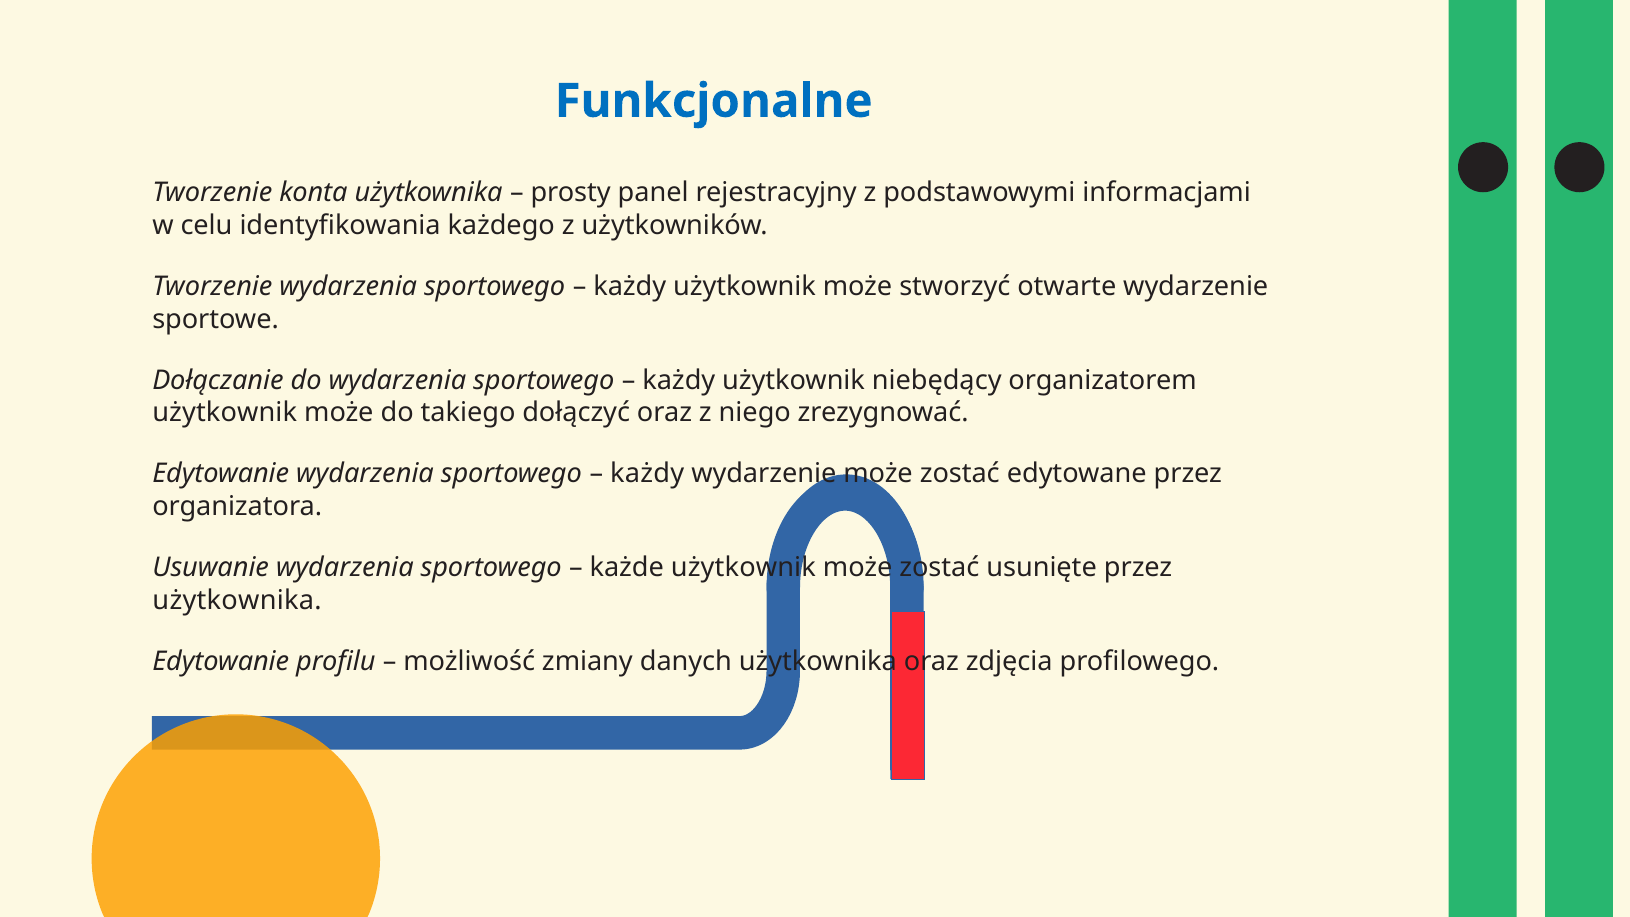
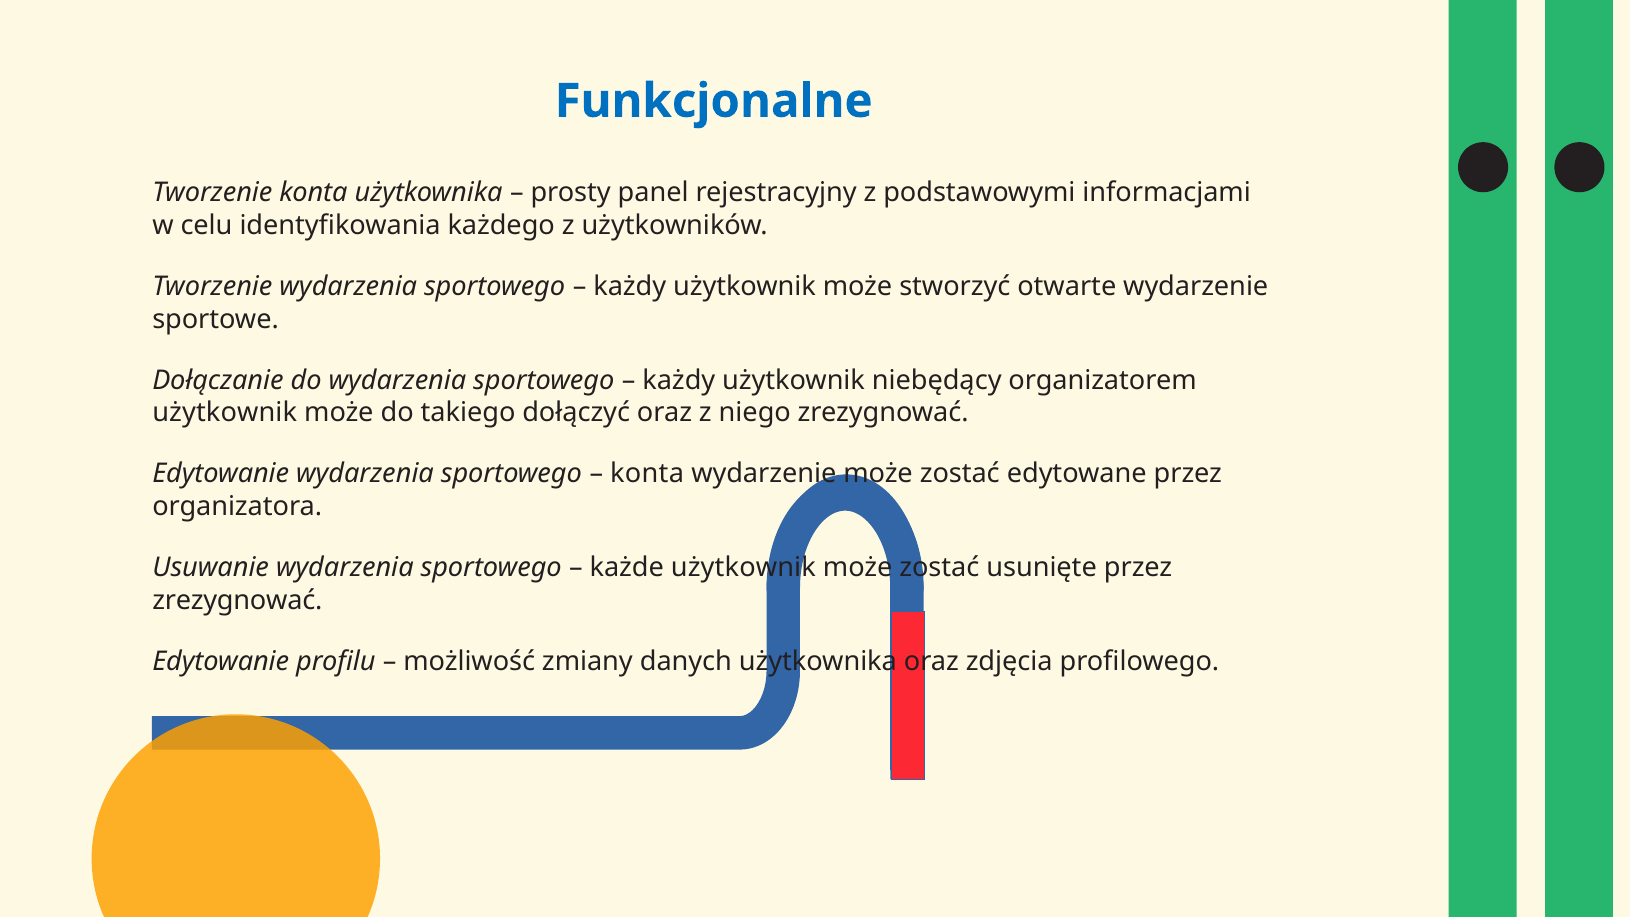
każdy: każdy -> konta (647, 474)
użytkownika: użytkownika -> zrezygnować (237, 600)
